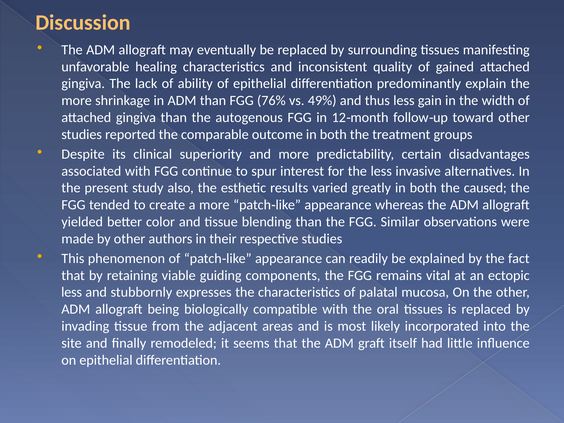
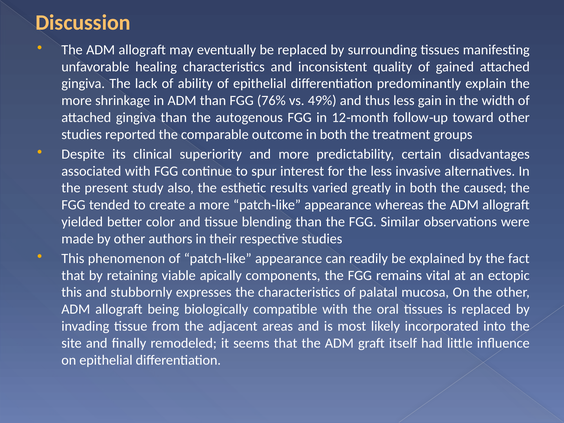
guiding: guiding -> apically (221, 275)
less: less -> this (72, 292)
